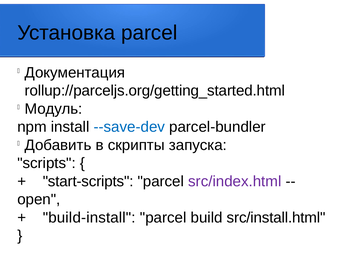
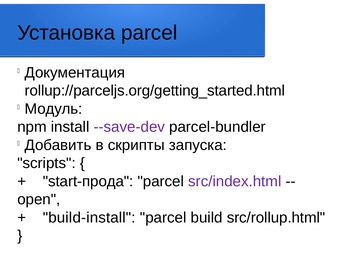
--save-dev colour: blue -> purple (129, 127)
start-scripts: start-scripts -> start-прода (88, 182)
src/install.html: src/install.html -> src/rollup.html (276, 218)
